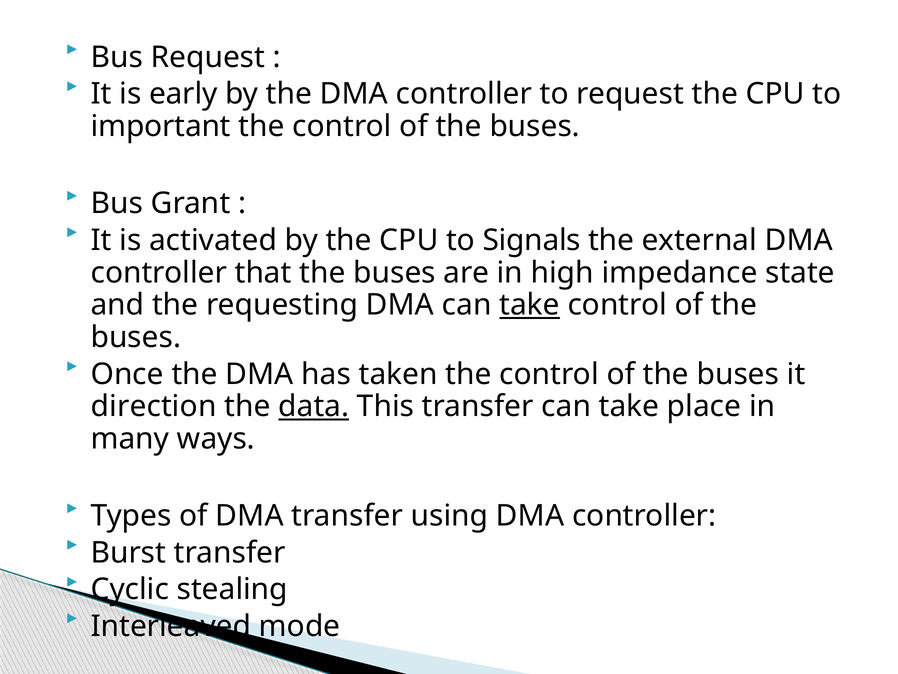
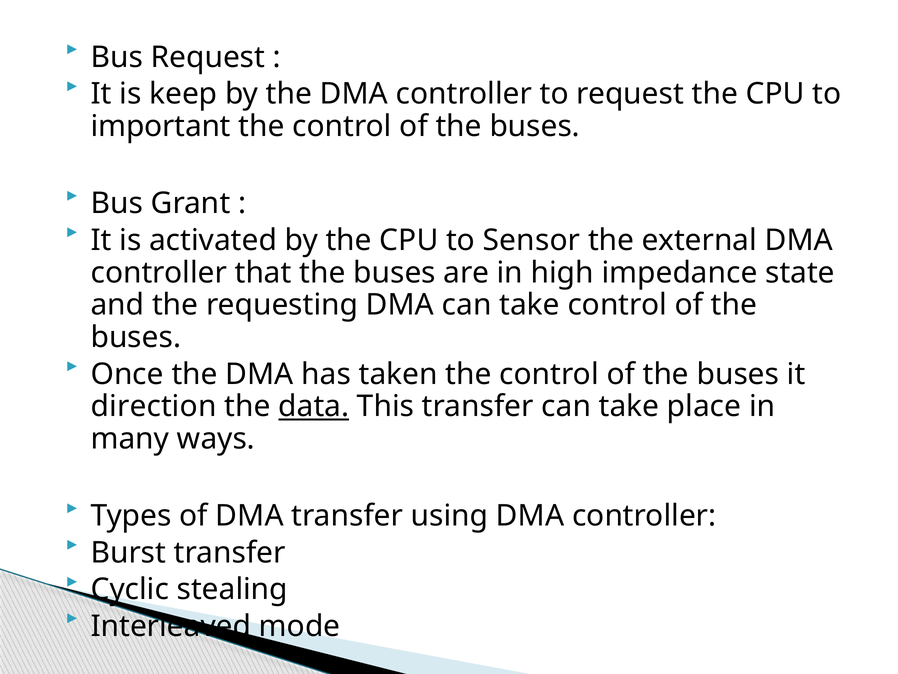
early: early -> keep (183, 94)
Signals: Signals -> Sensor (532, 240)
take underline: present -> none (530, 305)
